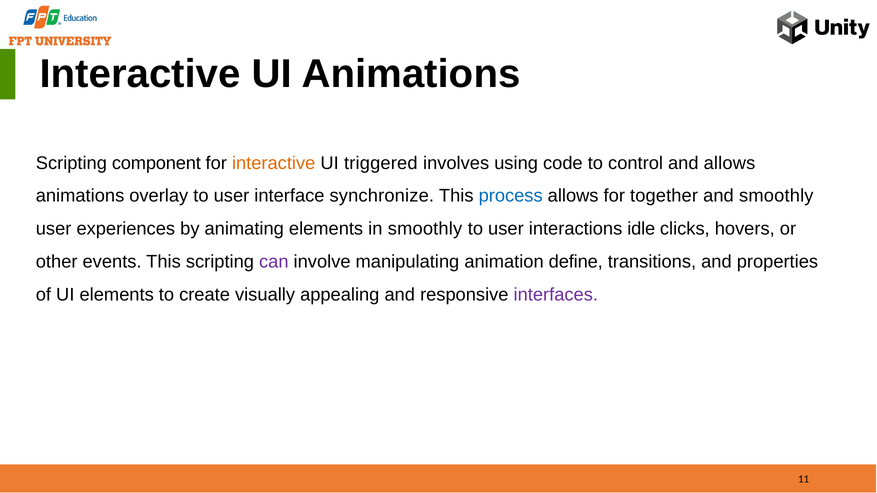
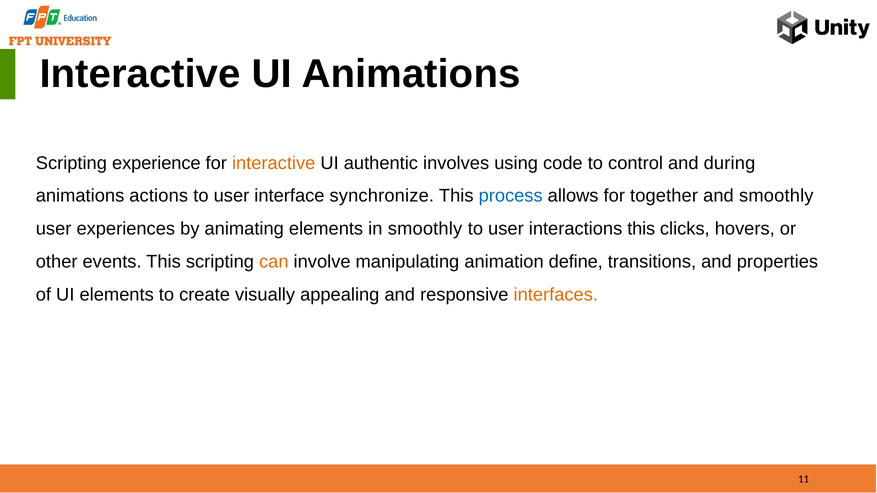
component: component -> experience (156, 163)
triggered: triggered -> authentic (381, 163)
and allows: allows -> during (729, 163)
overlay: overlay -> actions (159, 196)
interactions idle: idle -> this (641, 229)
can colour: purple -> orange (274, 262)
interfaces colour: purple -> orange (556, 295)
